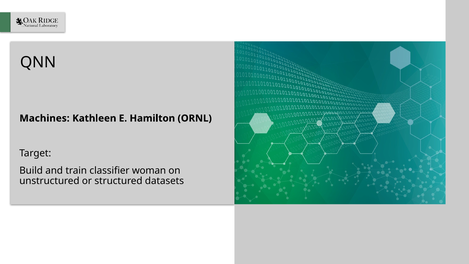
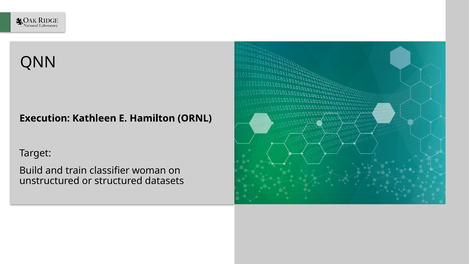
Machines: Machines -> Execution (45, 118)
